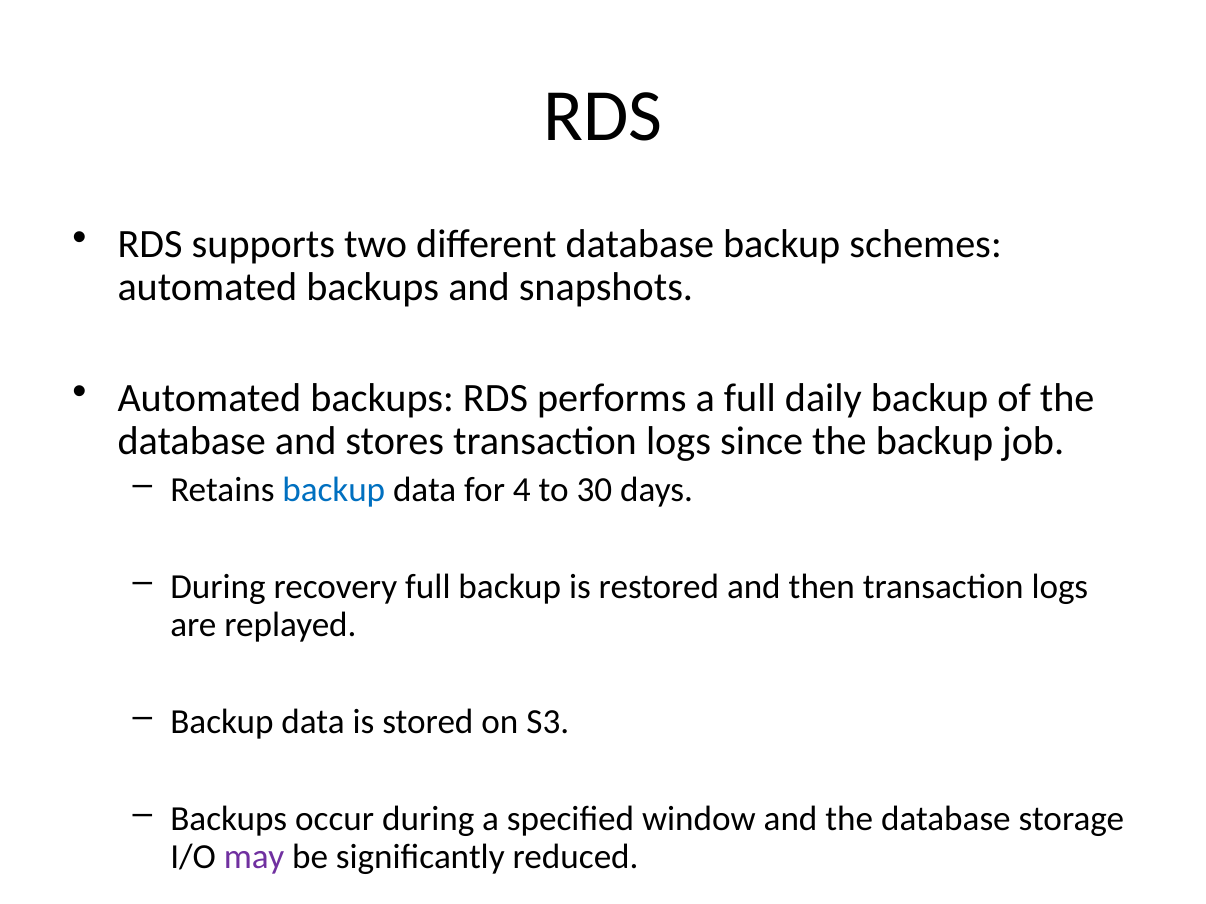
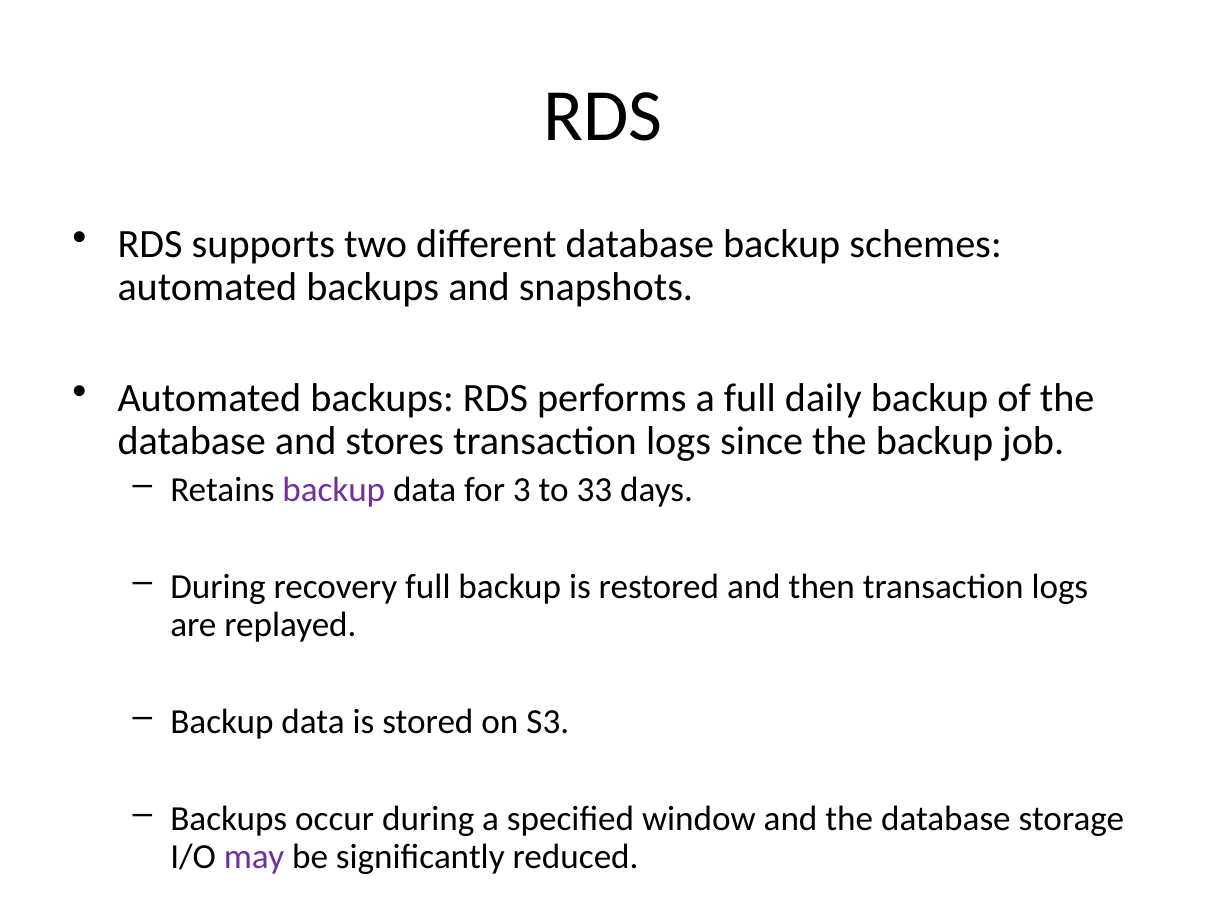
backup colour: blue -> purple (334, 490)
4: 4 -> 3 (522, 490)
30: 30 -> 33 (594, 490)
